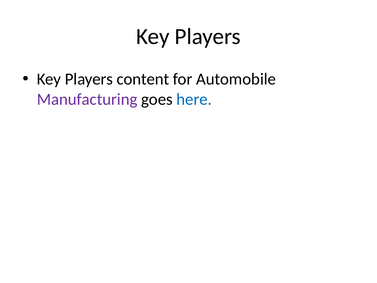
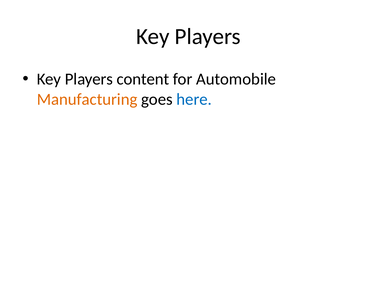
Manufacturing colour: purple -> orange (87, 99)
